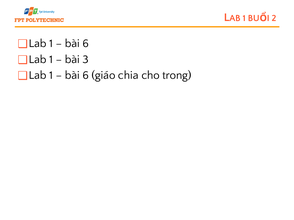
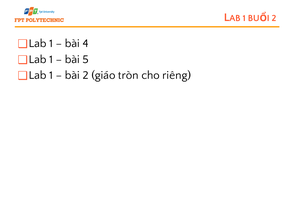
6: 6 -> 4 (86, 43)
3: 3 -> 5 (85, 59)
6: 6 -> 2 (86, 75)
chia: chia -> tròn (128, 75)
trong: trong -> riêng (177, 75)
